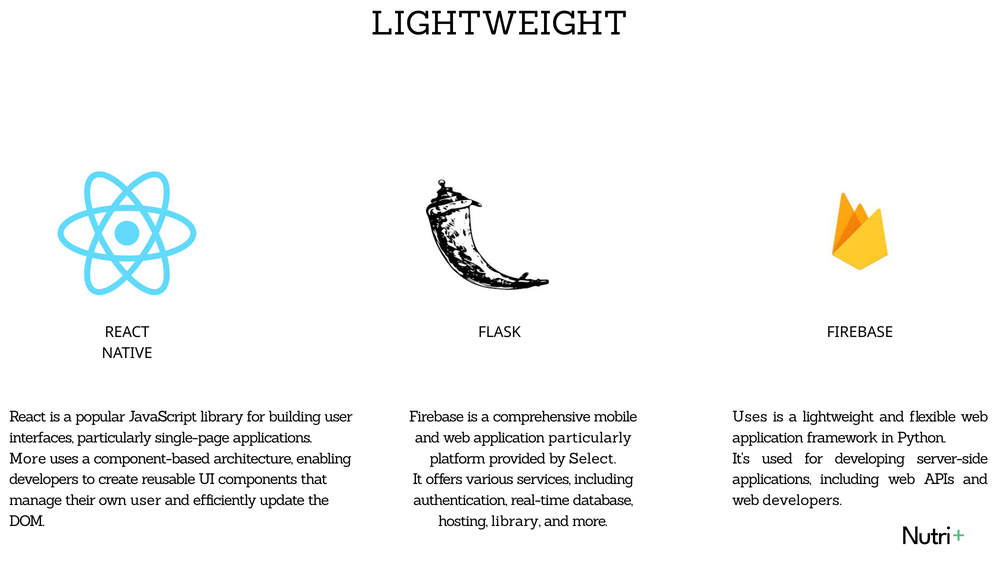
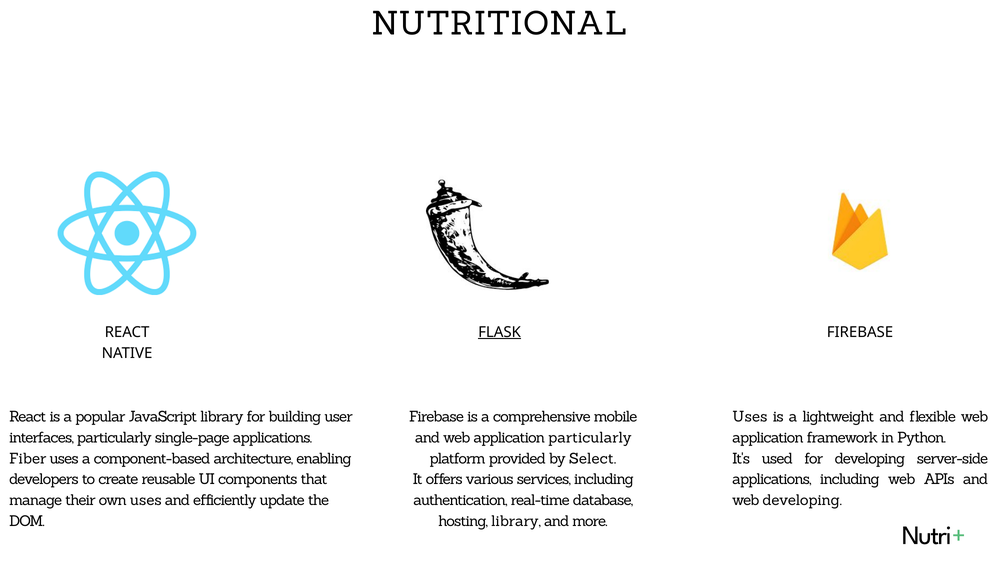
LIGHTWEIGHT: LIGHTWEIGHT -> NUTRITIONAL (499, 24)
FLASK underline: none -> present (500, 332)
More: More -> Fiber (28, 459)
own user: user -> uses (146, 500)
web developers: developers -> developing (802, 500)
